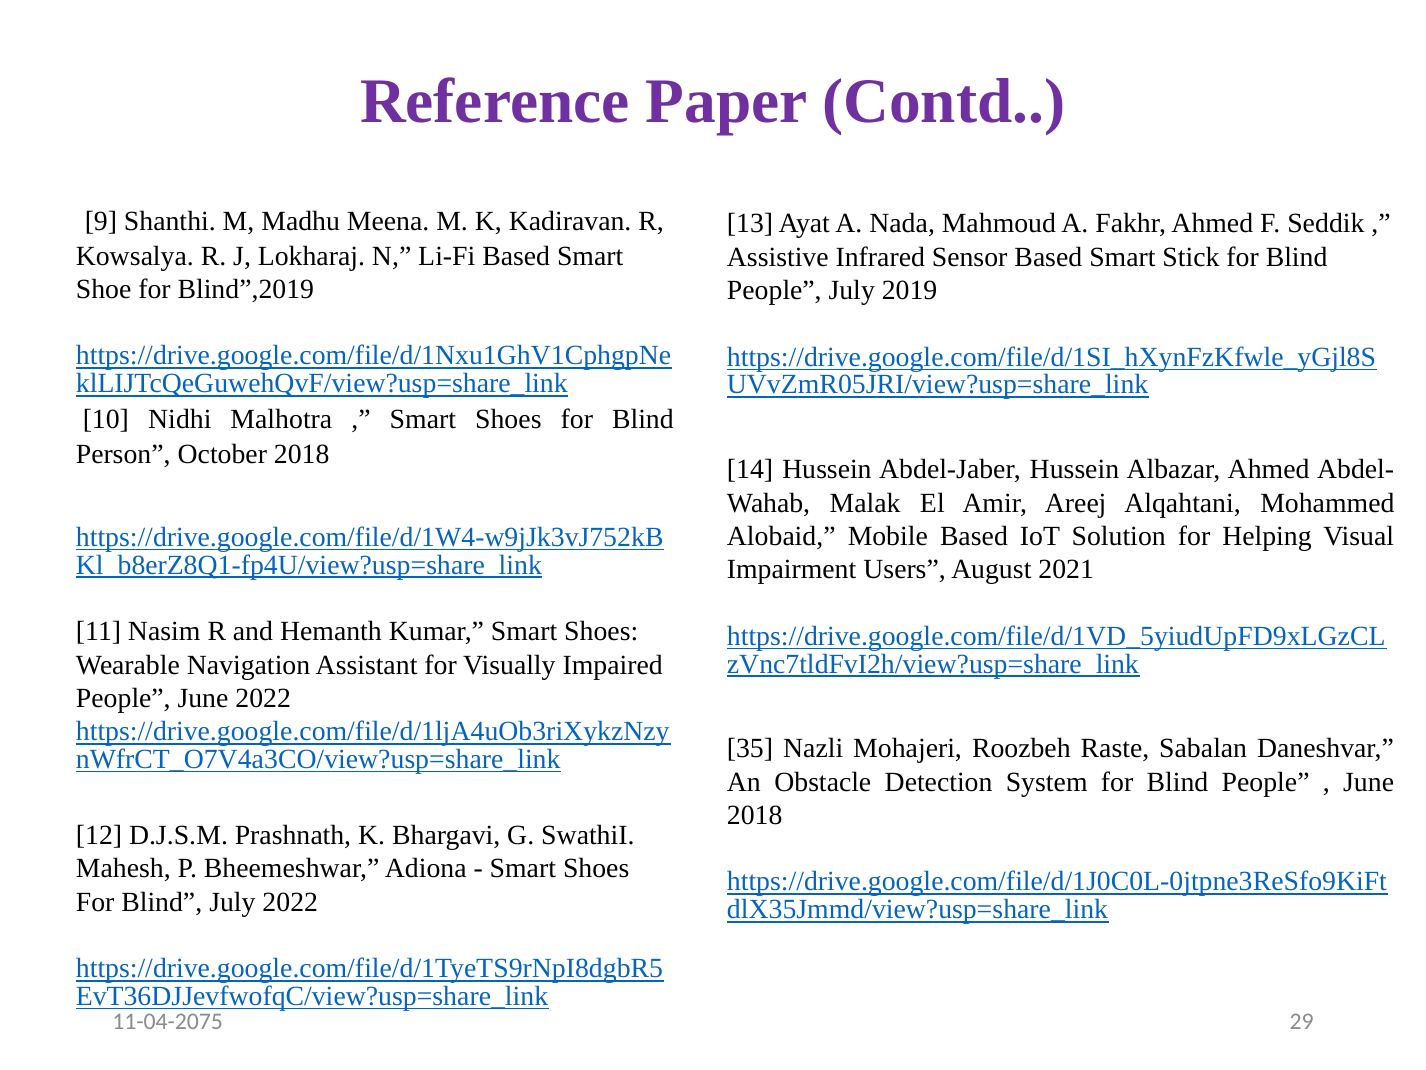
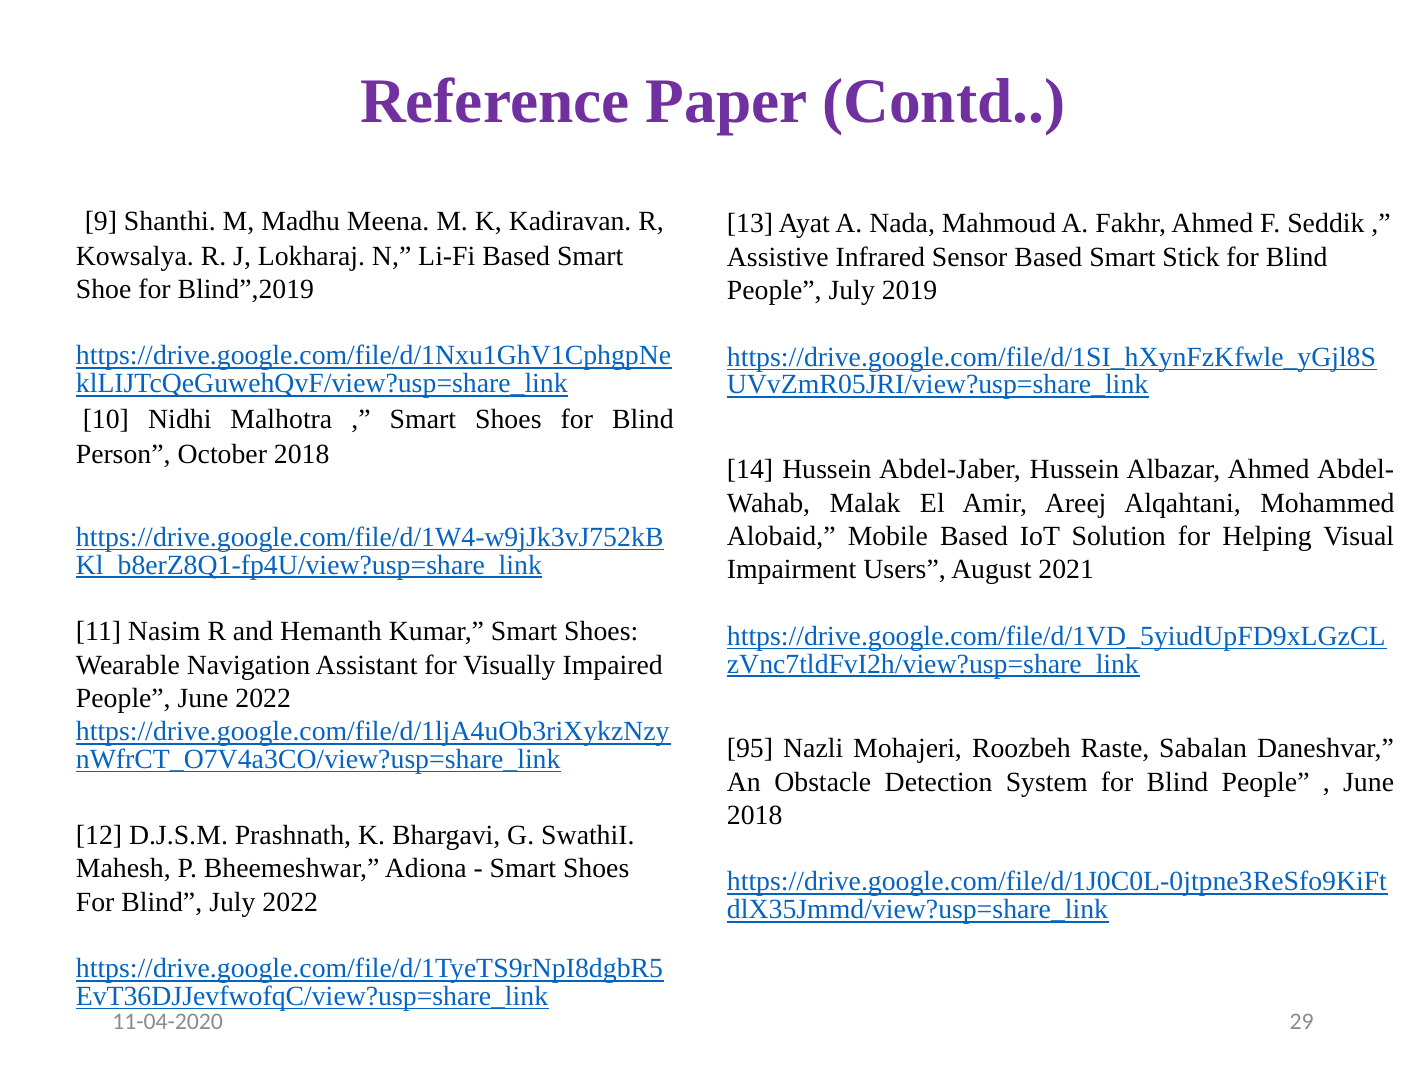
35: 35 -> 95 (750, 748)
11-04-2075: 11-04-2075 -> 11-04-2020 (168, 1021)
